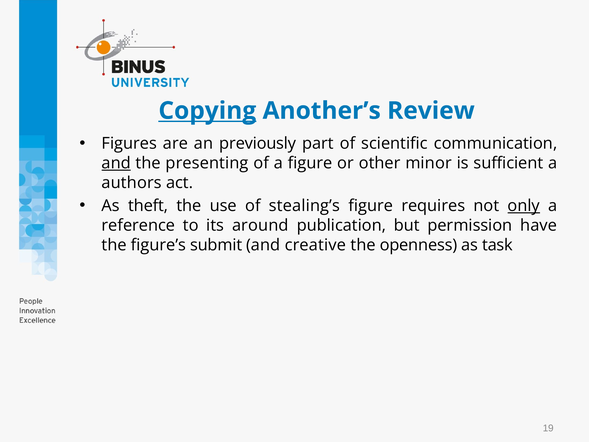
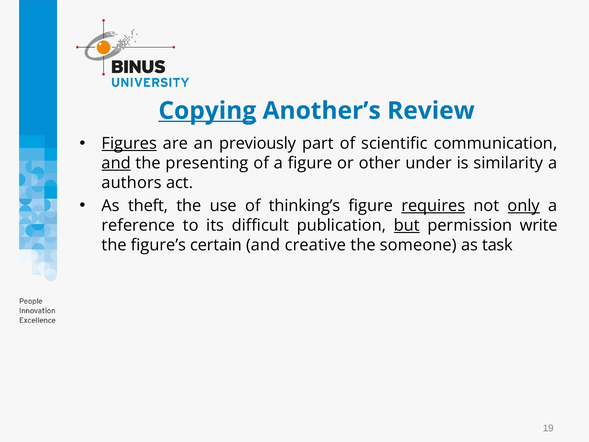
Figures underline: none -> present (129, 143)
minor: minor -> under (429, 163)
sufficient: sufficient -> similarity (508, 163)
stealing’s: stealing’s -> thinking’s (305, 206)
requires underline: none -> present (433, 206)
around: around -> difficult (260, 225)
but underline: none -> present (407, 225)
have: have -> write (539, 225)
submit: submit -> certain (216, 245)
openness: openness -> someone (418, 245)
